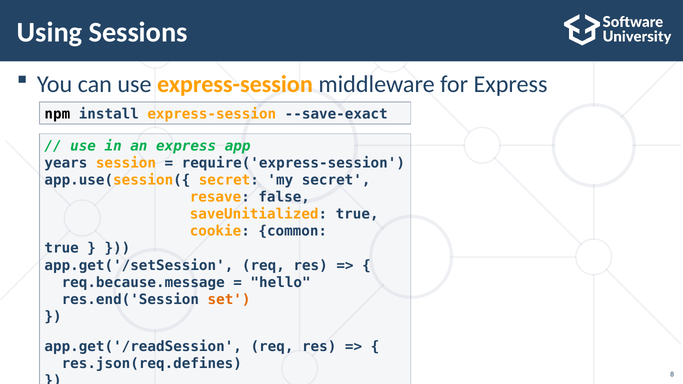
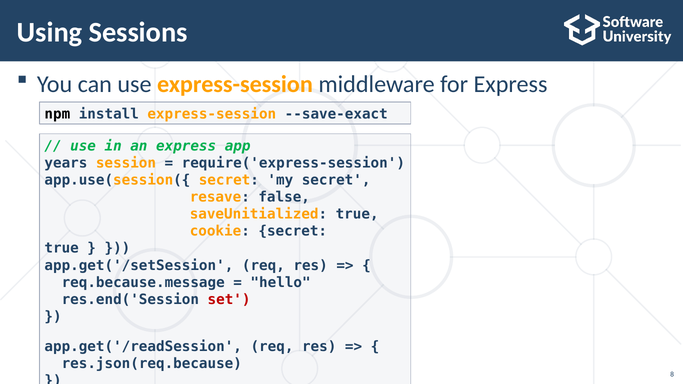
cookie common: common -> secret (293, 231)
set colour: orange -> red (229, 300)
res.json(req.defines: res.json(req.defines -> res.json(req.because (152, 364)
